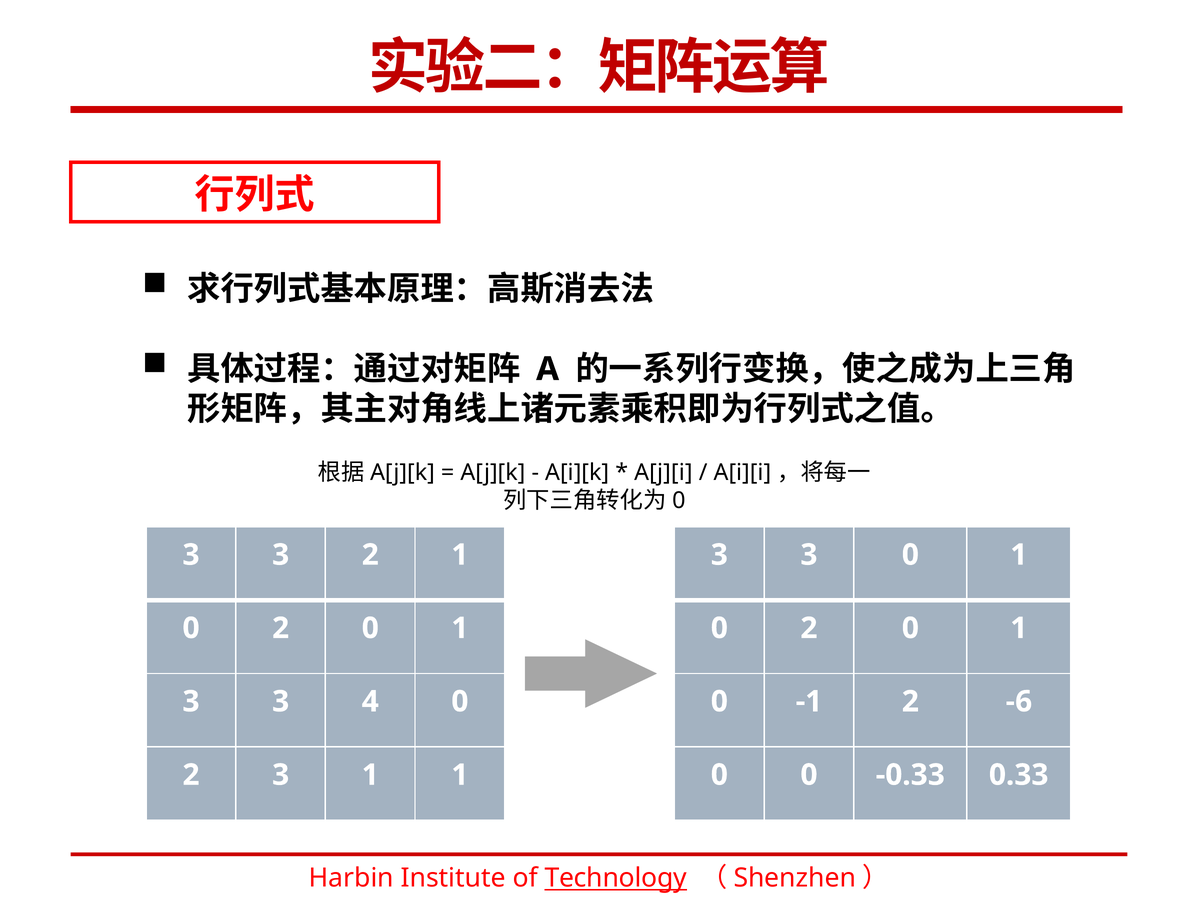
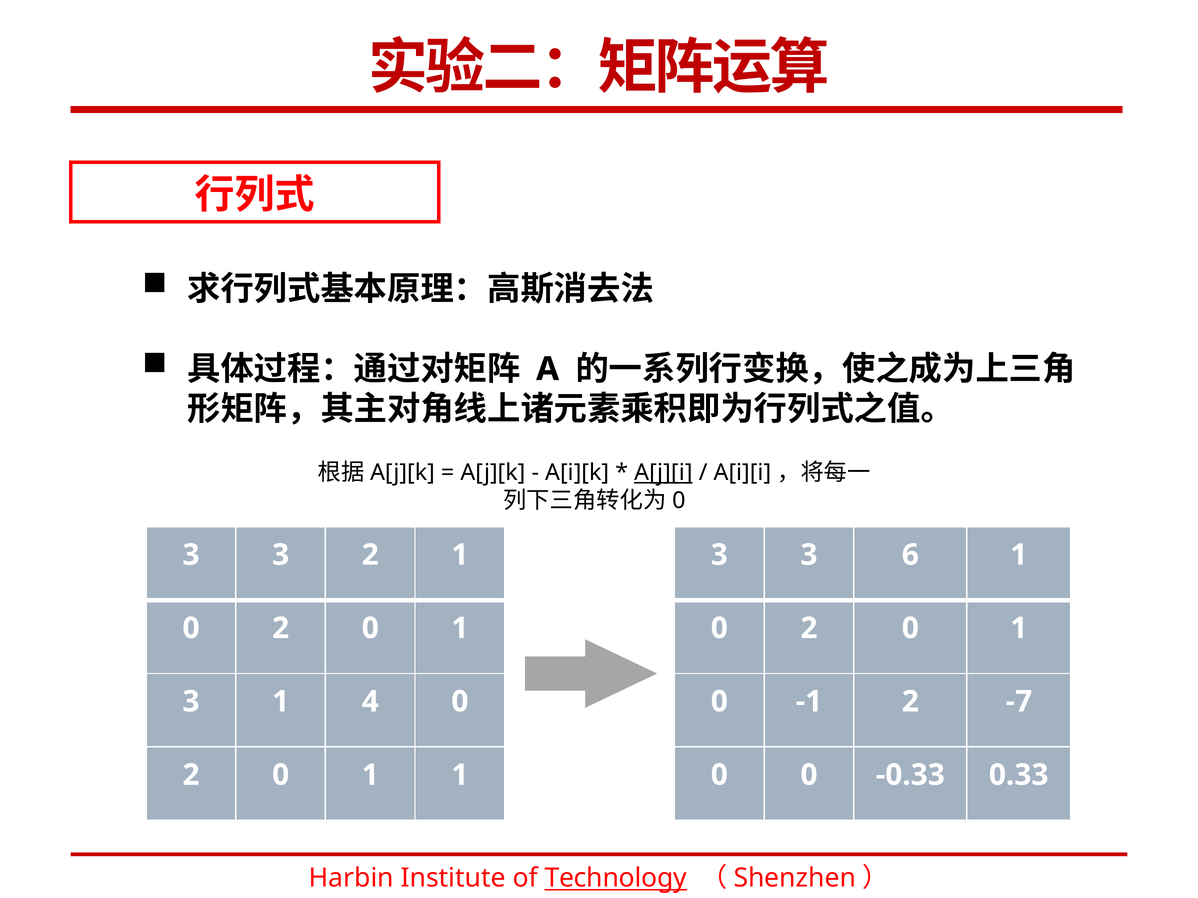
A[j][i underline: none -> present (663, 473)
3 0: 0 -> 6 (910, 555)
3: 3 -> 1 (281, 702)
-6: -6 -> -7 (1019, 702)
3: 3 -> 0 (281, 775)
